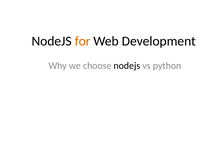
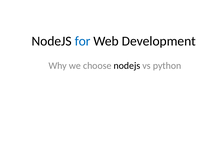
for colour: orange -> blue (83, 41)
